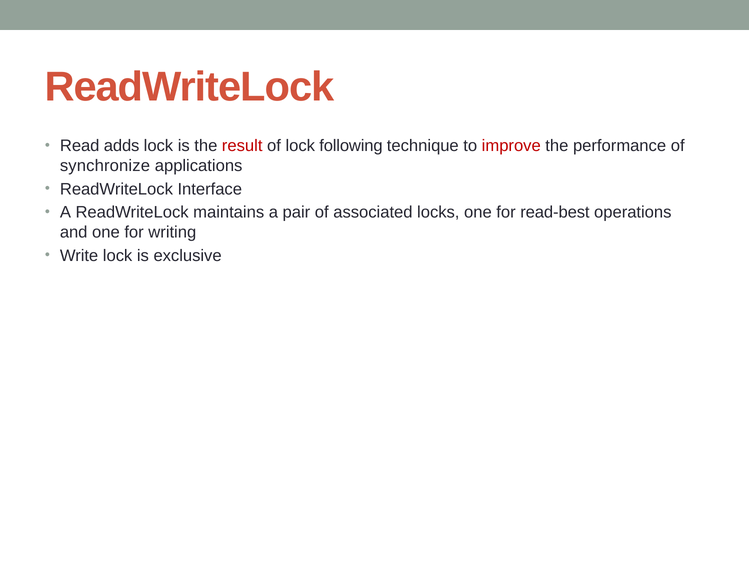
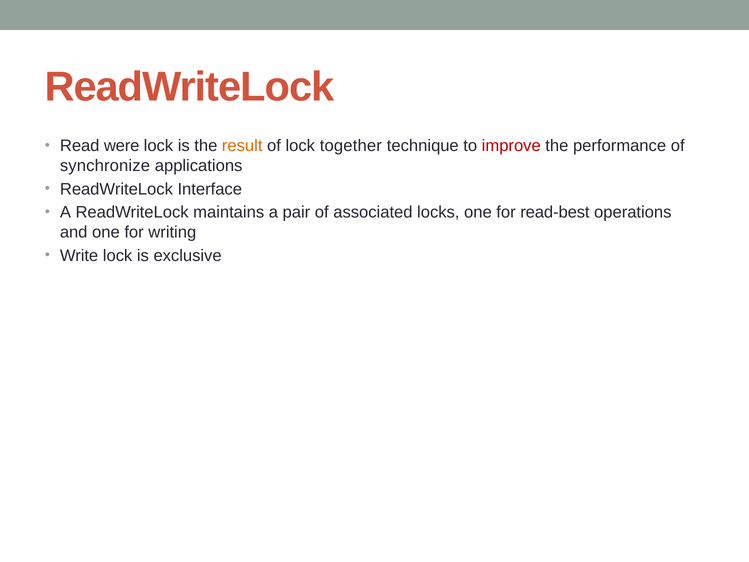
adds: adds -> were (122, 146)
result colour: red -> orange (242, 146)
following: following -> together (351, 146)
